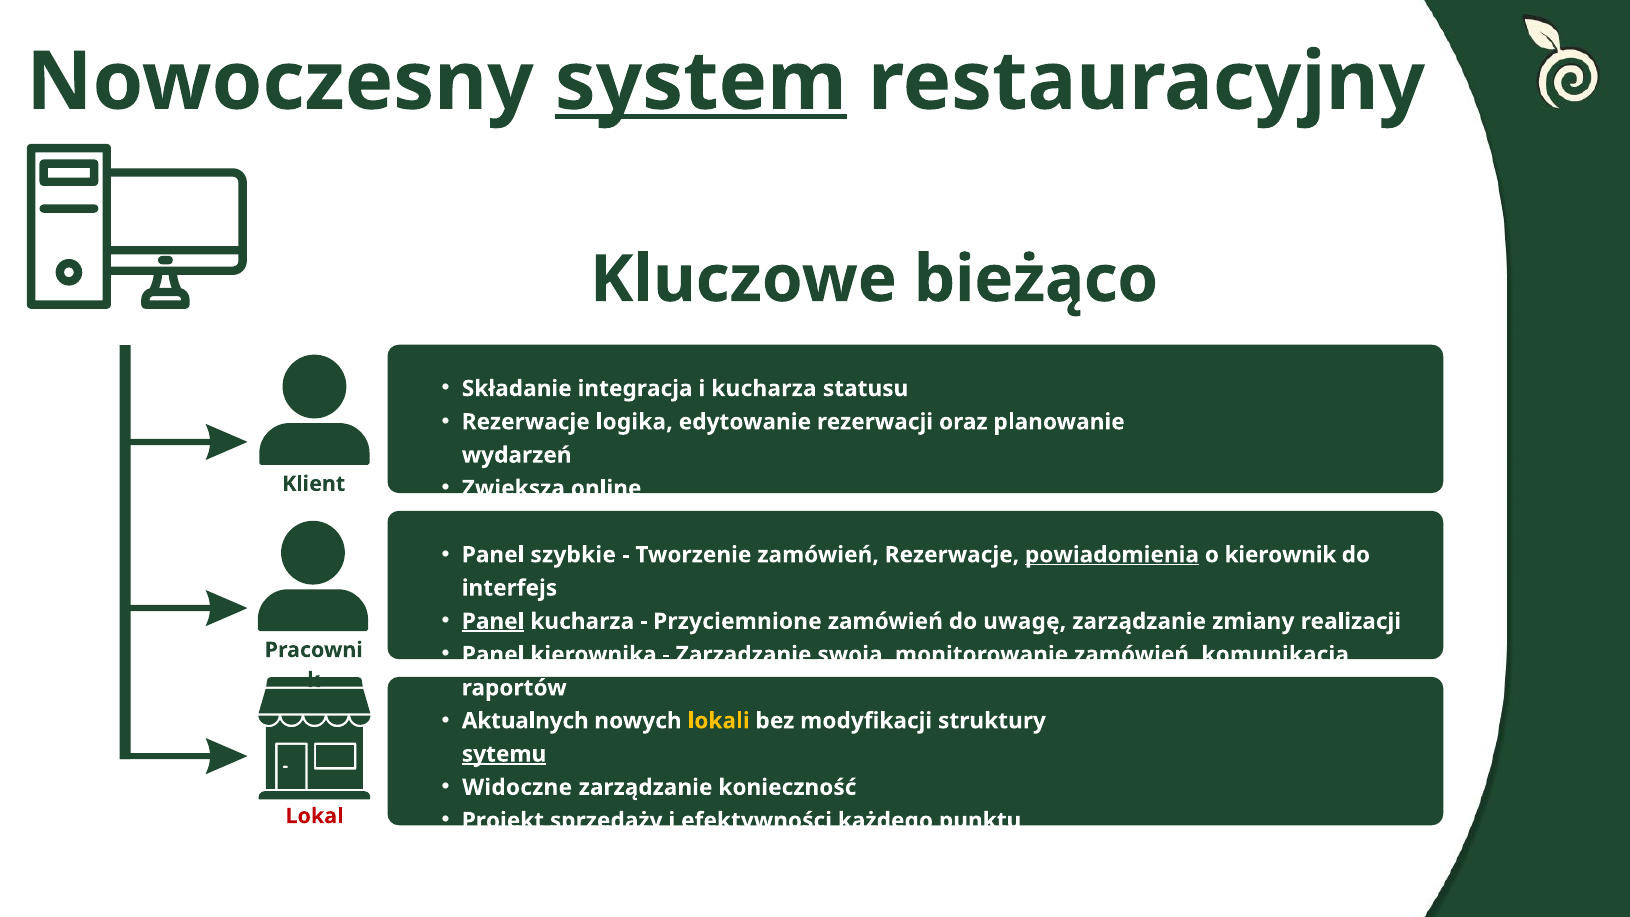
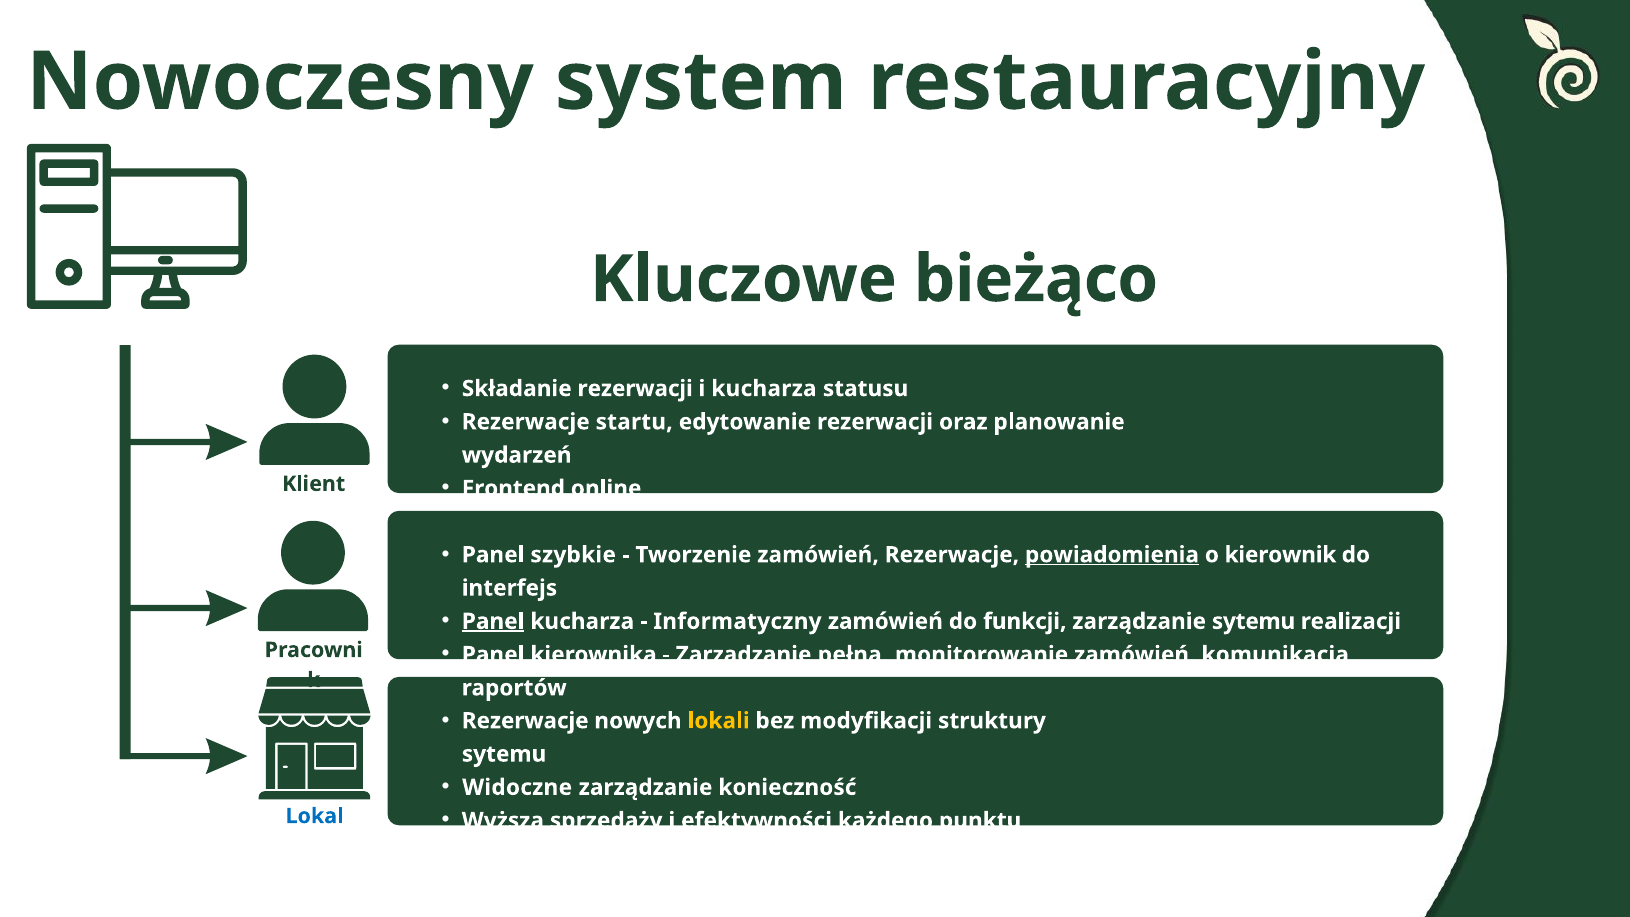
system underline: present -> none (701, 82)
Składanie integracja: integracja -> rezerwacji (635, 389)
logika: logika -> startu (634, 422)
Zwiększa: Zwiększa -> Frontend (513, 488)
Przyciemnione: Przyciemnione -> Informatyczny (737, 621)
uwagę: uwagę -> funkcji (1025, 621)
zarządzanie zmiany: zmiany -> sytemu (1253, 621)
swoją: swoją -> pełną (853, 655)
Aktualnych: Aktualnych -> Rezerwacje (525, 721)
sytemu underline: present -> none (504, 754)
Projekt: Projekt -> Wyższa (503, 821)
Lokal colour: red -> blue (314, 816)
